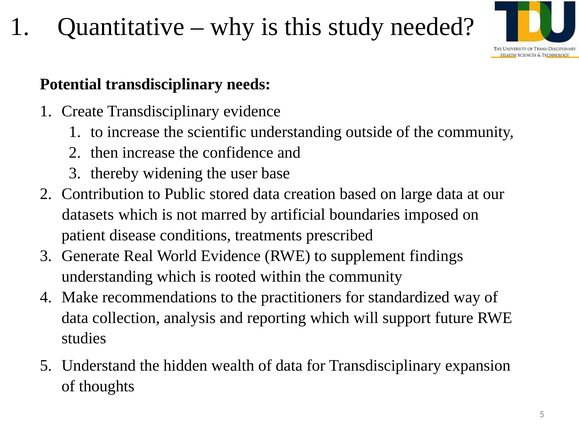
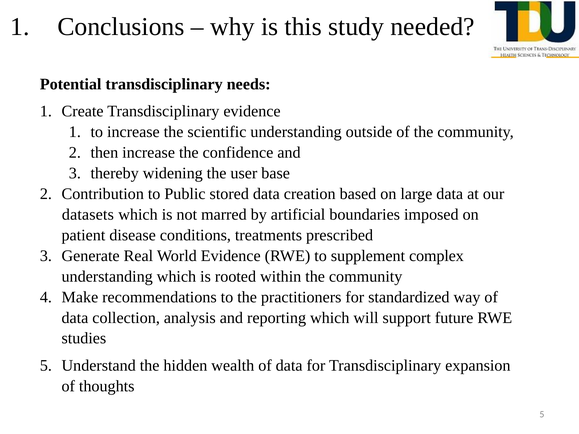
Quantitative: Quantitative -> Conclusions (121, 27)
findings: findings -> complex (436, 256)
